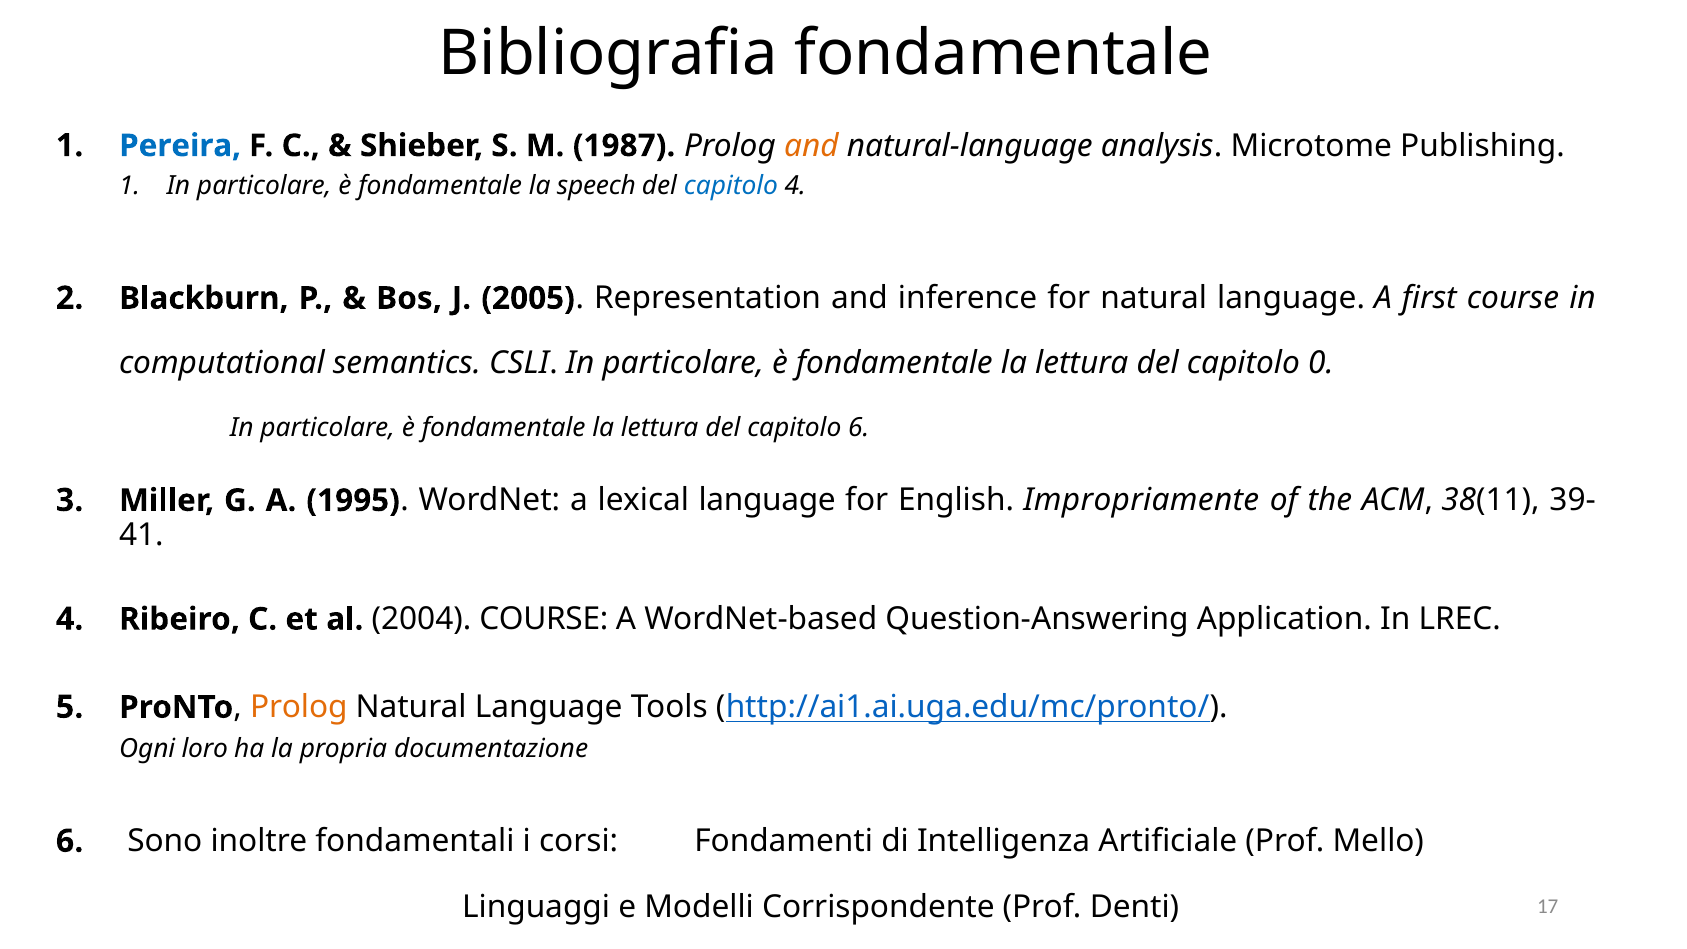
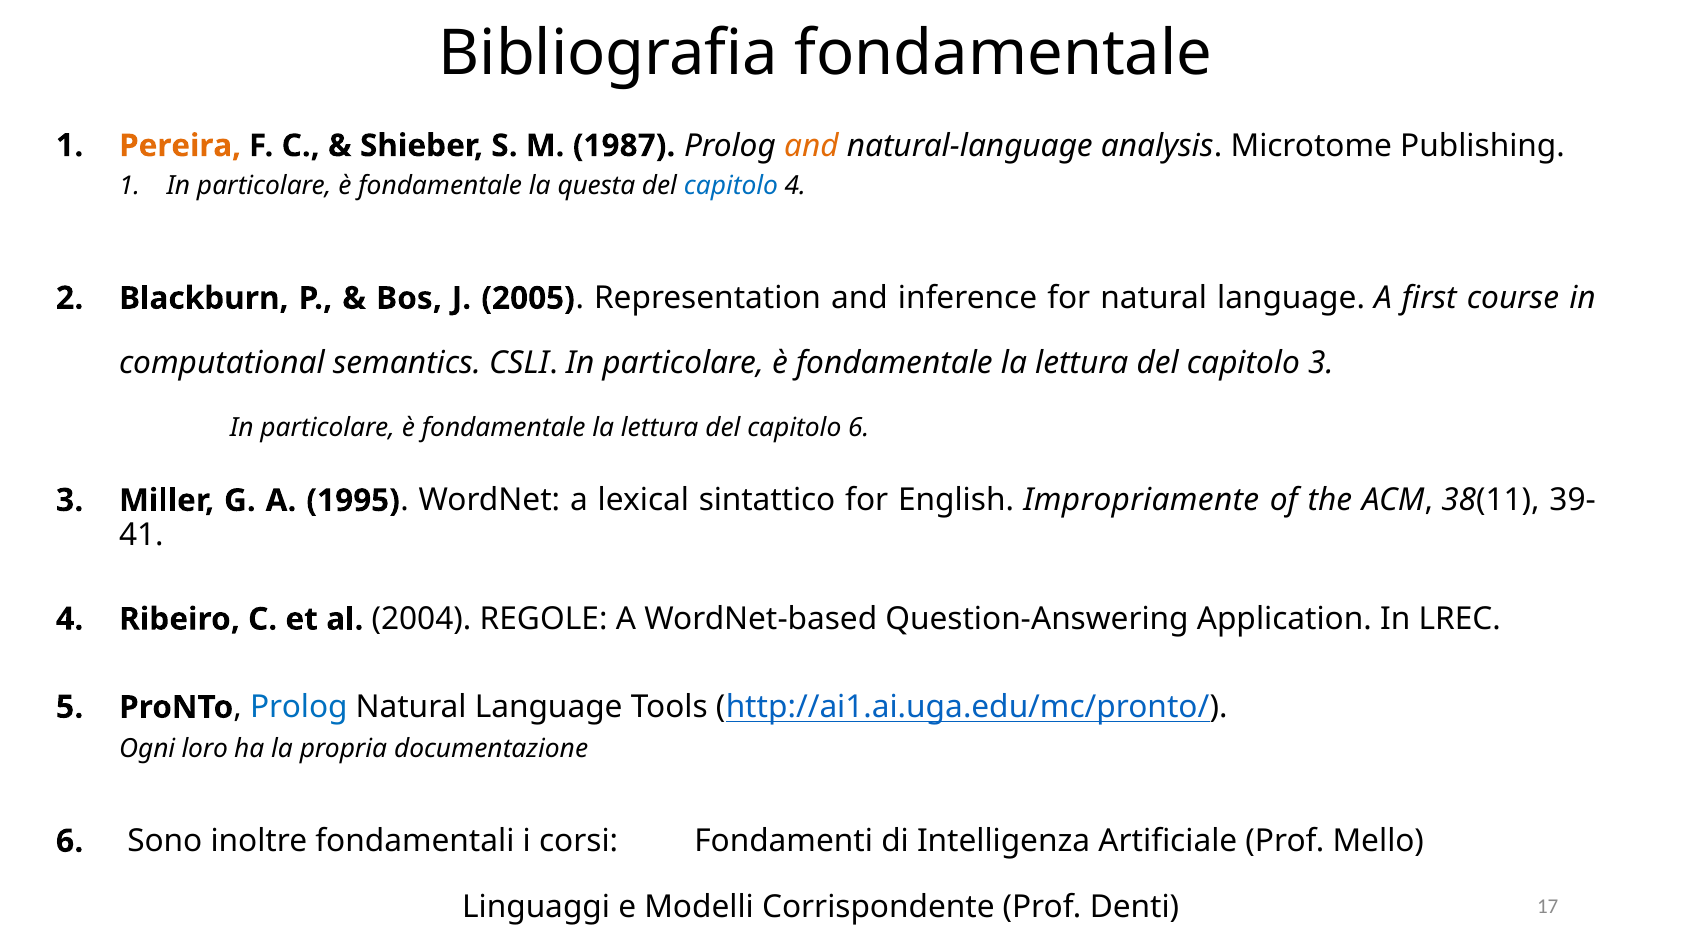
Pereira colour: blue -> orange (180, 146)
speech: speech -> questa (596, 186)
capitolo 0: 0 -> 3 (1321, 363)
lexical language: language -> sintattico (767, 500)
2004 COURSE: COURSE -> REGOLE (544, 619)
Prolog colour: orange -> blue (299, 707)
